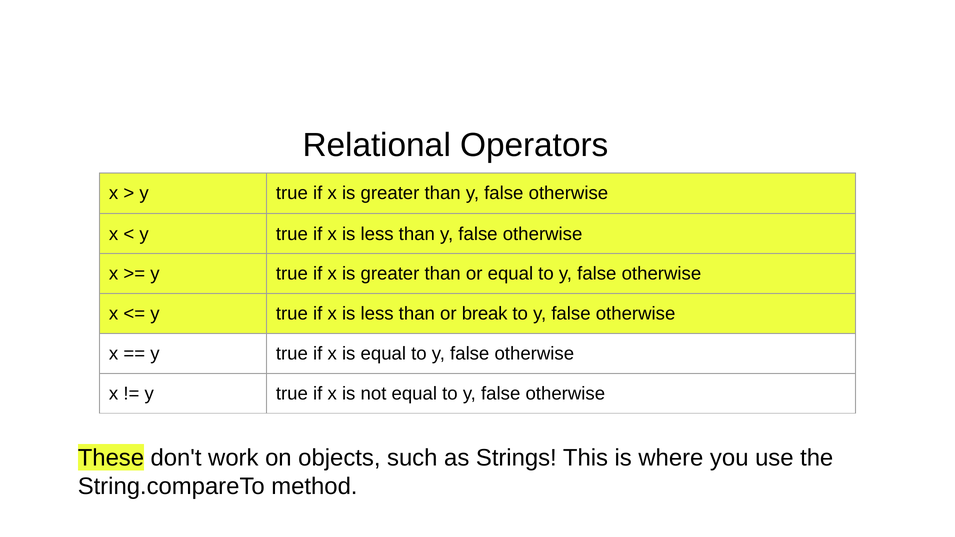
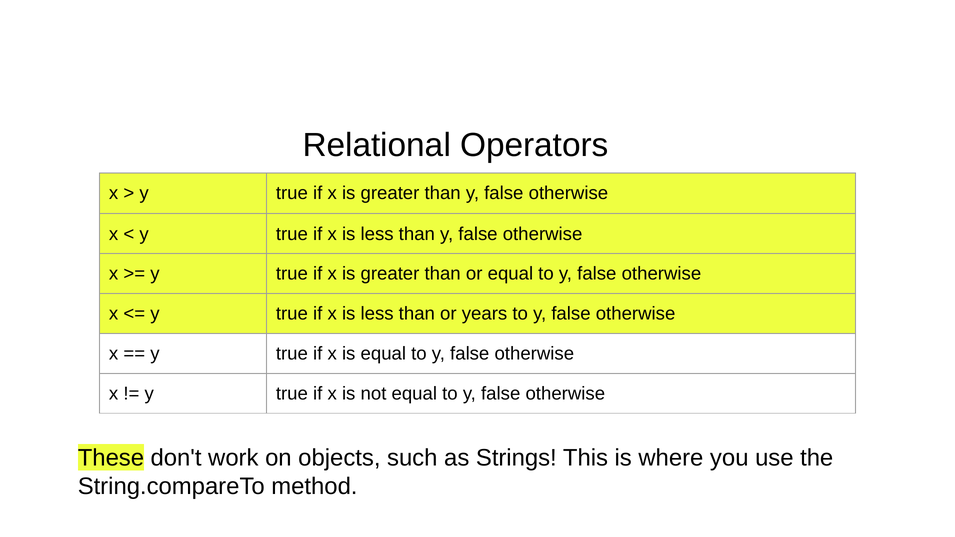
break: break -> years (485, 314)
